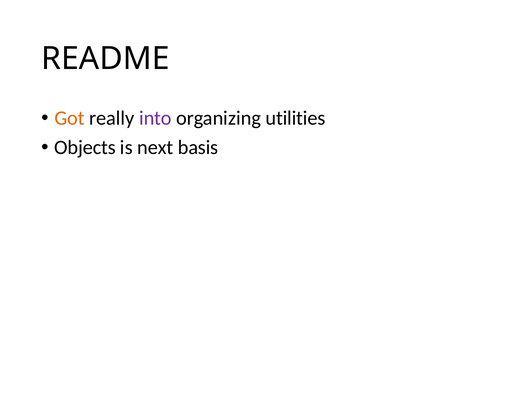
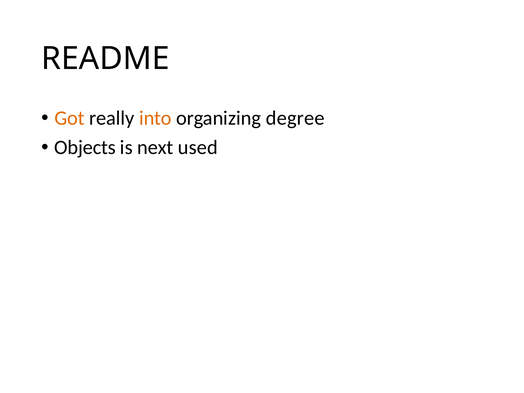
into colour: purple -> orange (155, 118)
utilities: utilities -> degree (295, 118)
basis: basis -> used (198, 147)
